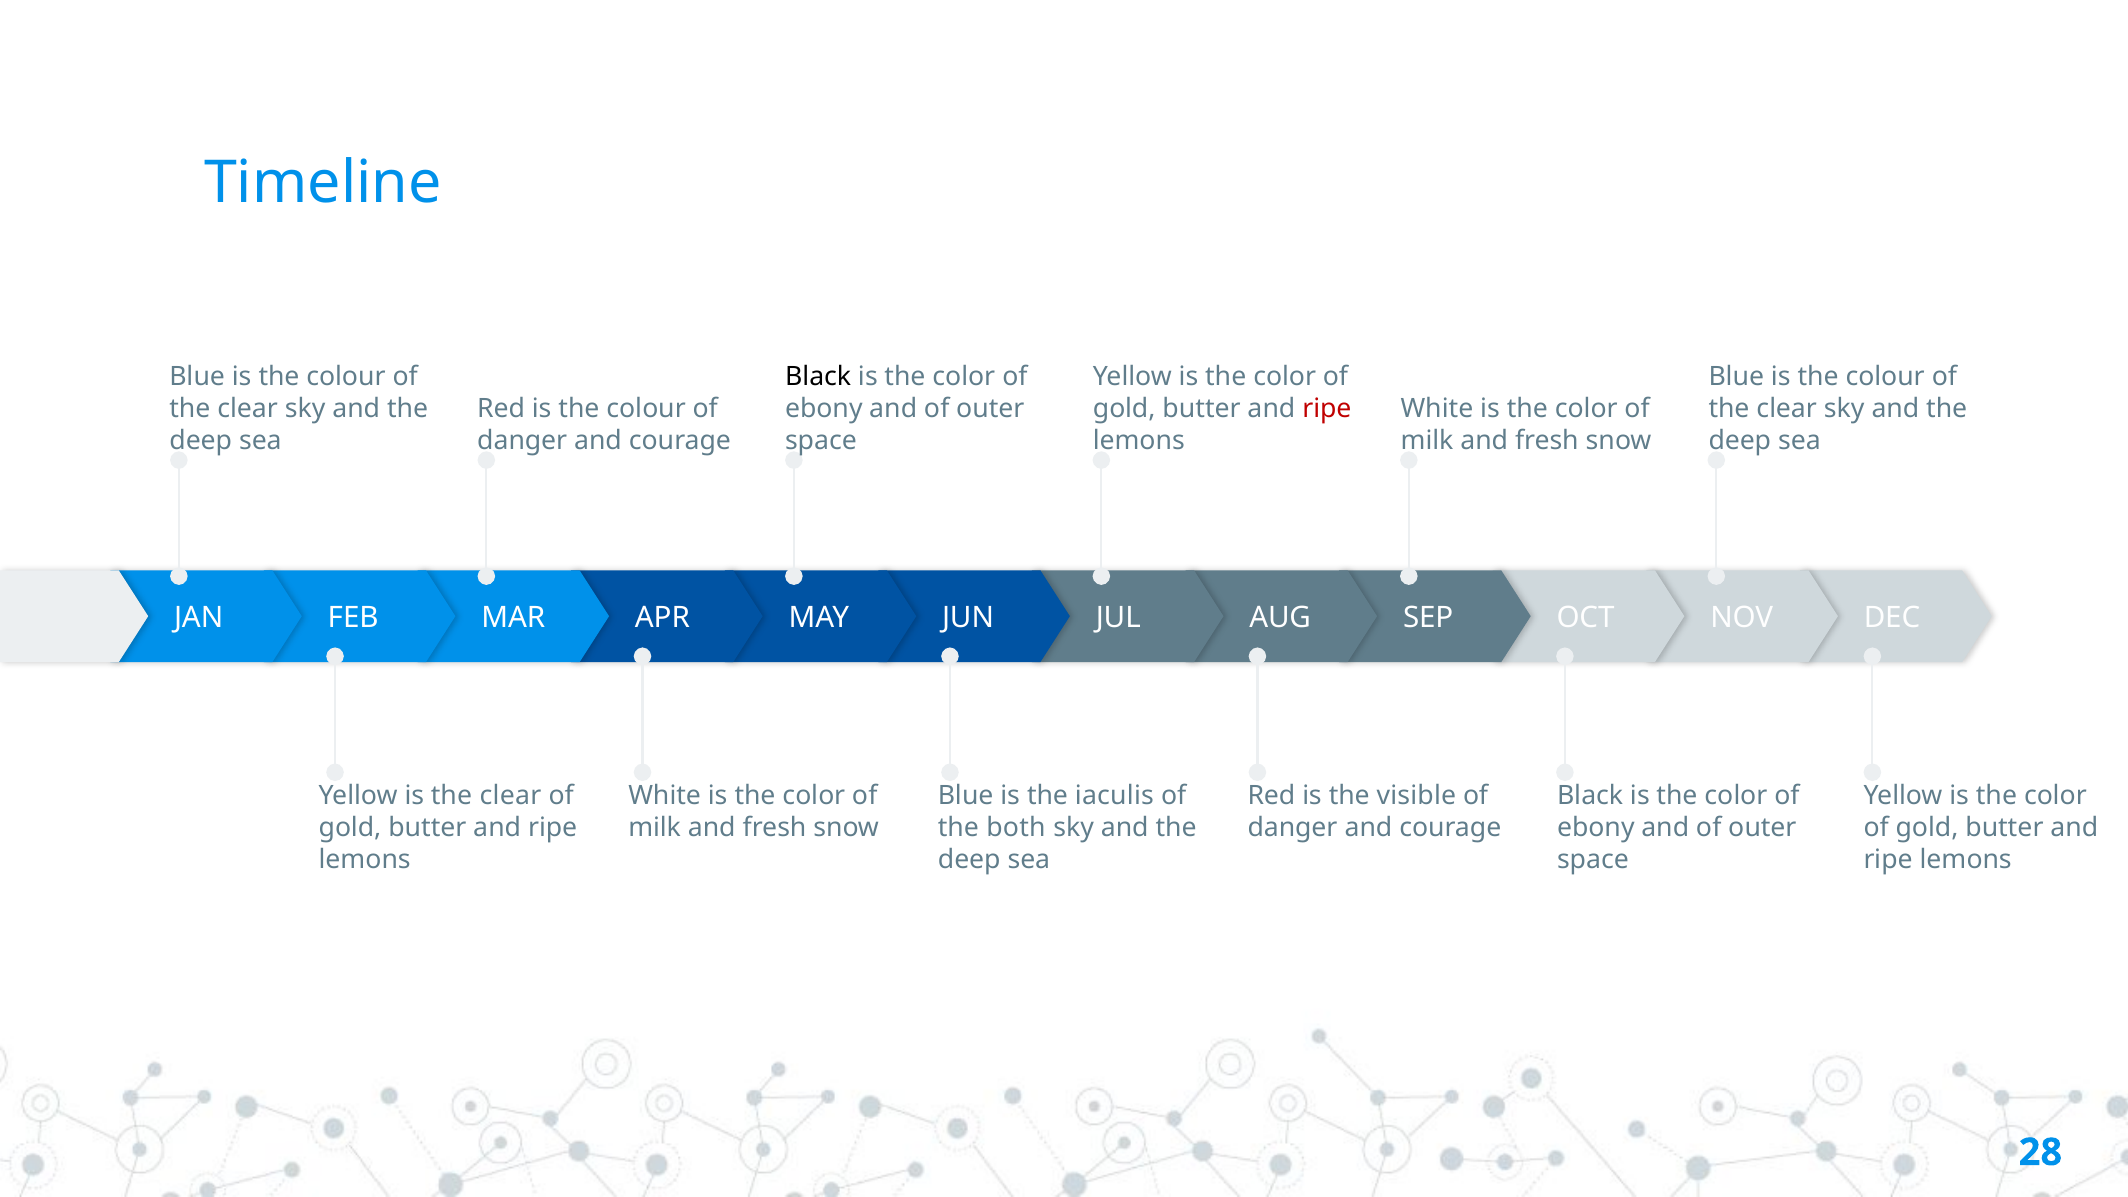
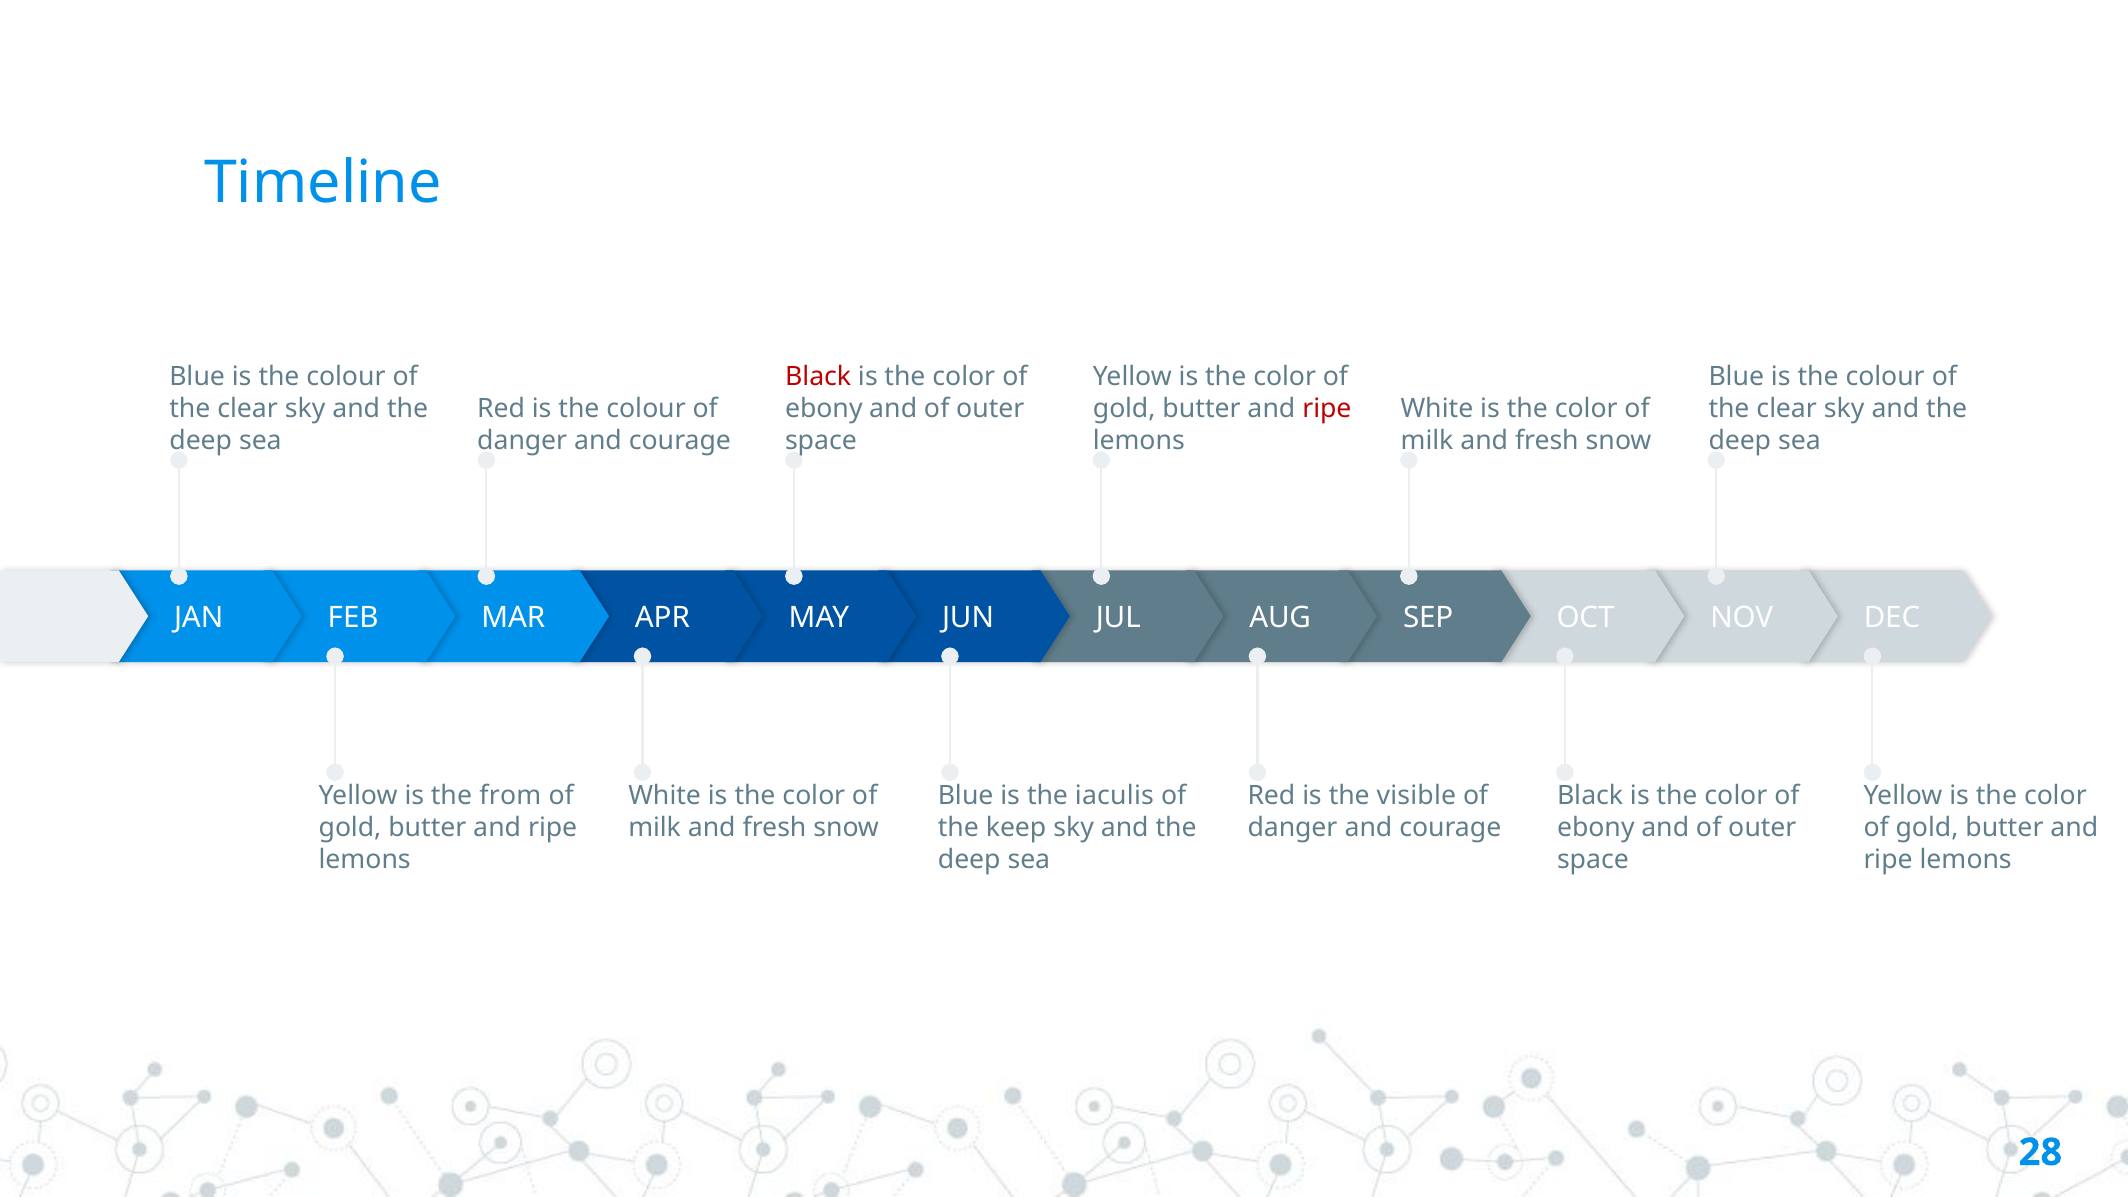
Black colour: black -> red (818, 377)
is the clear: clear -> from (510, 796)
both: both -> keep (1016, 828)
